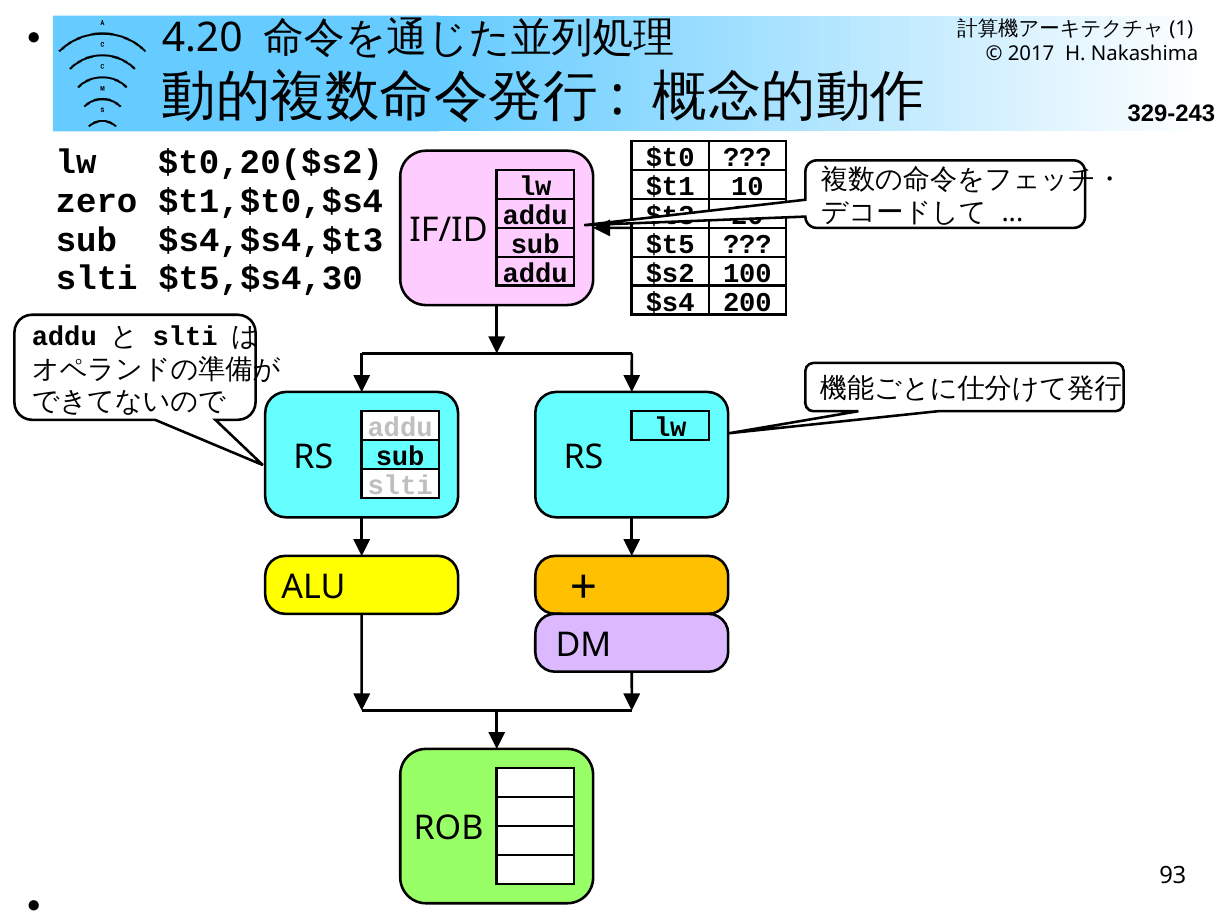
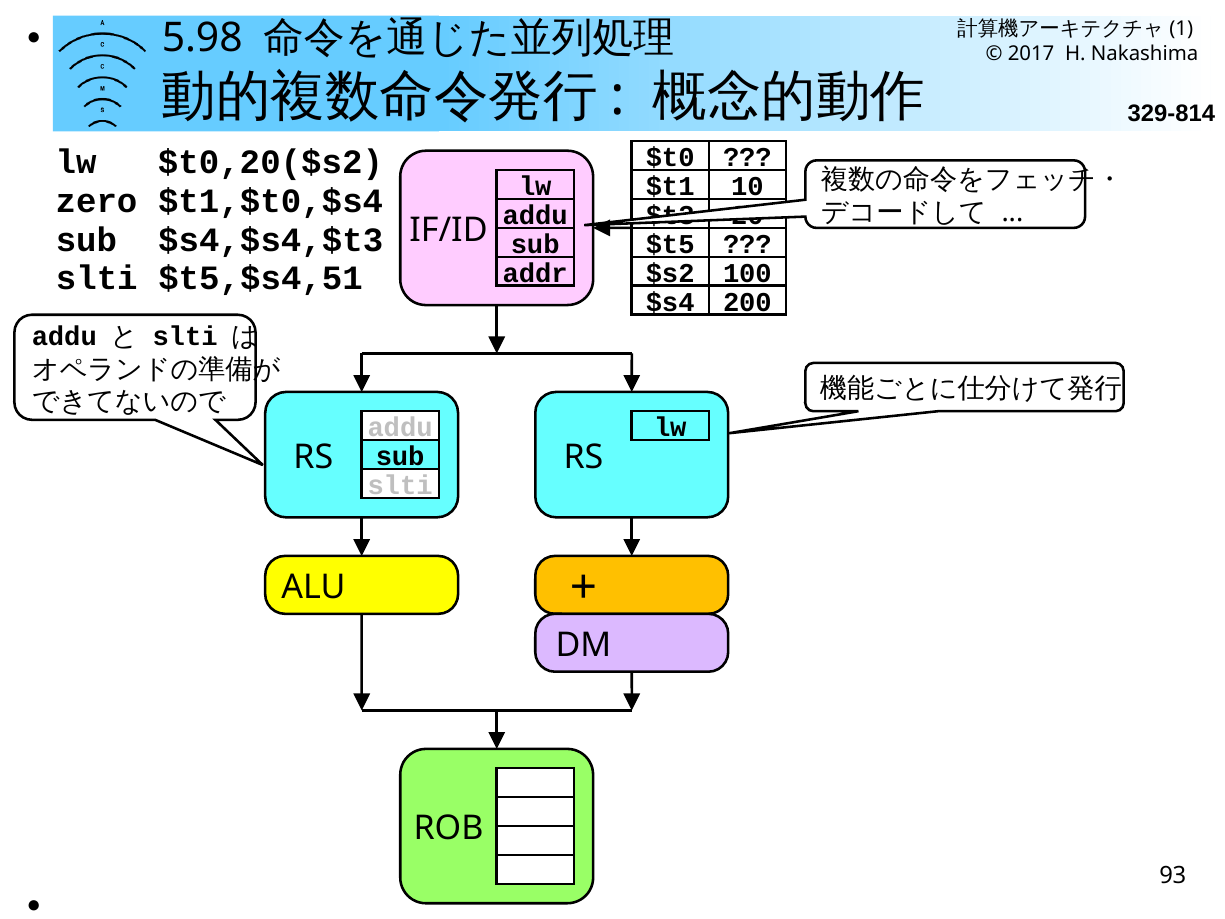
4.20: 4.20 -> 5.98 (202, 38)
329-243: 329-243 -> 329-814 (1171, 114)
addu: addu -> addr (535, 273)
$t5,$s4,30: $t5,$s4,30 -> $t5,$s4,51 (261, 278)
